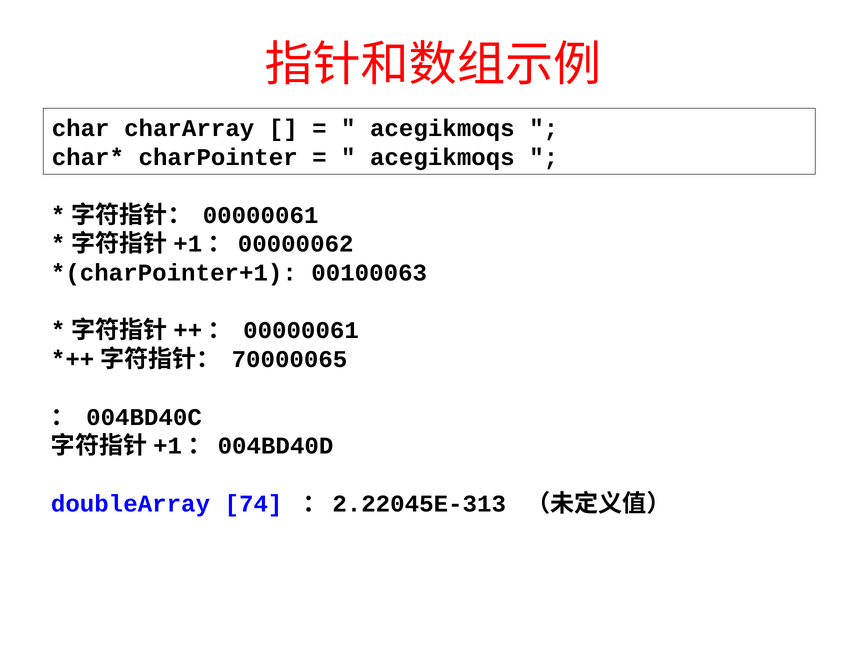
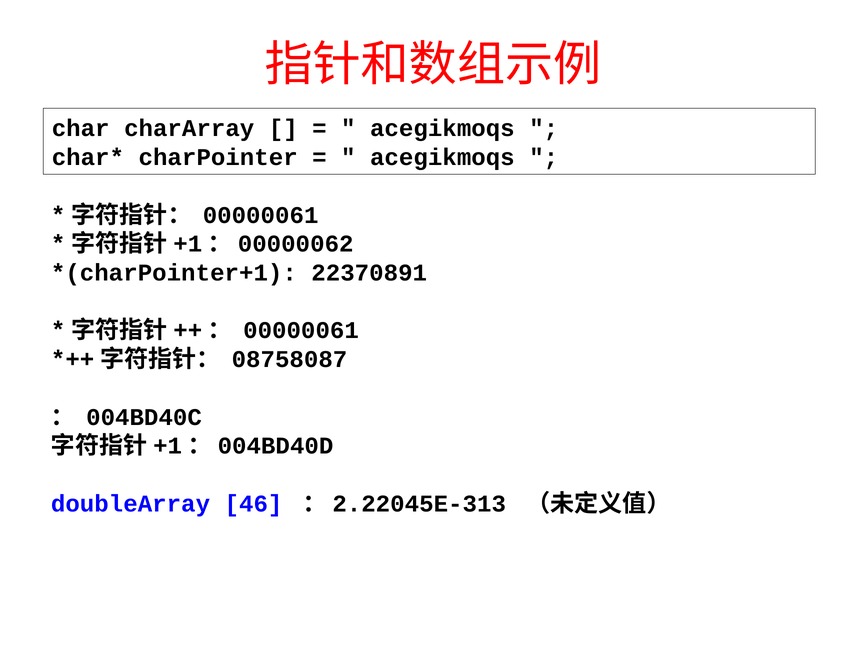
00100063: 00100063 -> 22370891 (369, 273)
70000065: 70000065 -> 08758087 (289, 360)
74: 74 -> 46 (253, 504)
